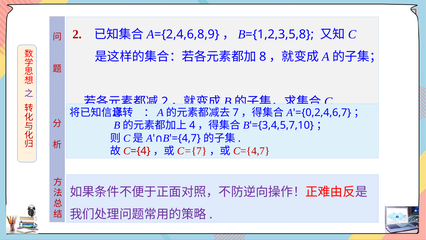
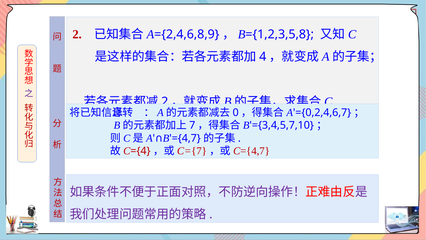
8: 8 -> 4 (263, 57)
7: 7 -> 0 (236, 112)
4: 4 -> 7 (192, 125)
